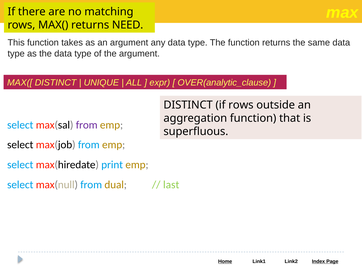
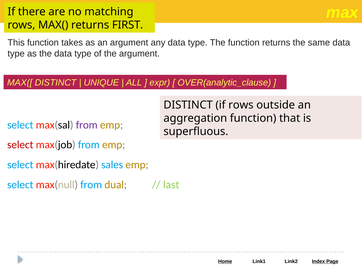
NEED: NEED -> FIRST (128, 25)
select colour: black -> red (20, 145)
print: print -> sales (112, 164)
